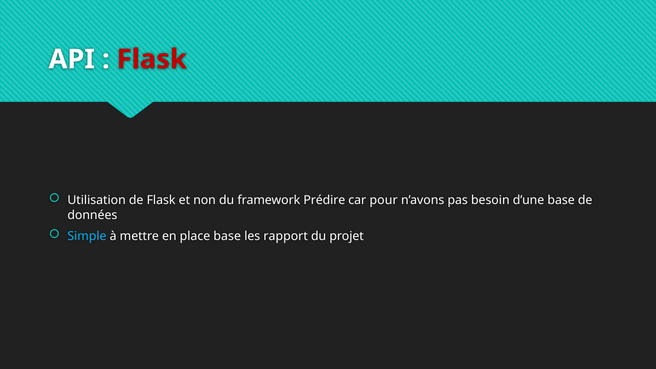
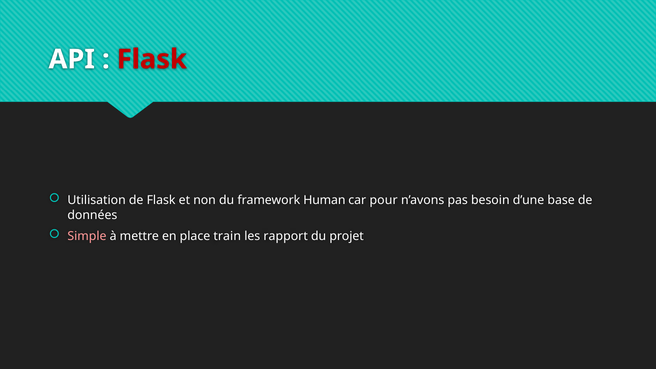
Prédire: Prédire -> Human (324, 200)
Simple colour: light blue -> pink (87, 236)
place base: base -> train (227, 236)
